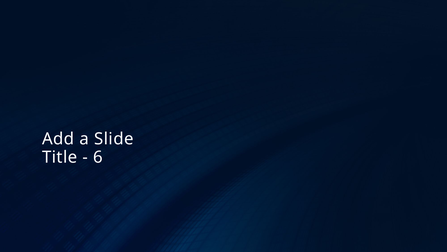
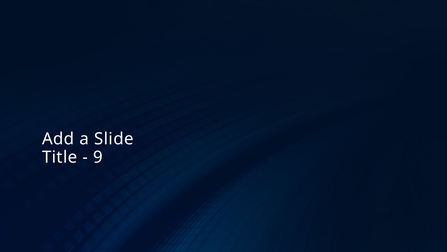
6: 6 -> 9 (98, 157)
